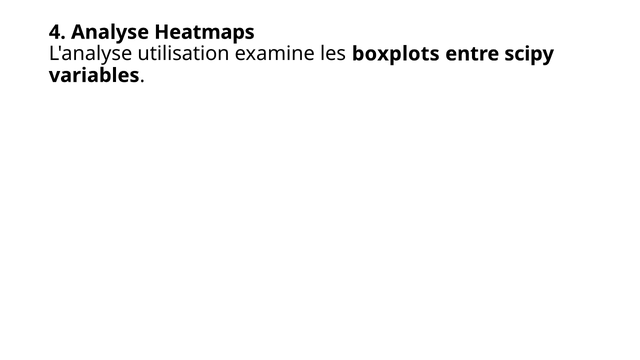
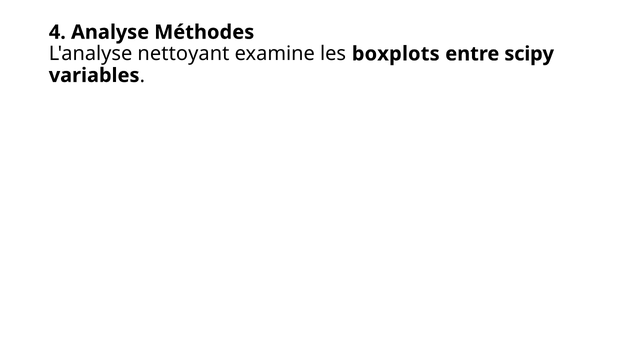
Heatmaps: Heatmaps -> Méthodes (204, 32)
utilisation: utilisation -> nettoyant (183, 54)
